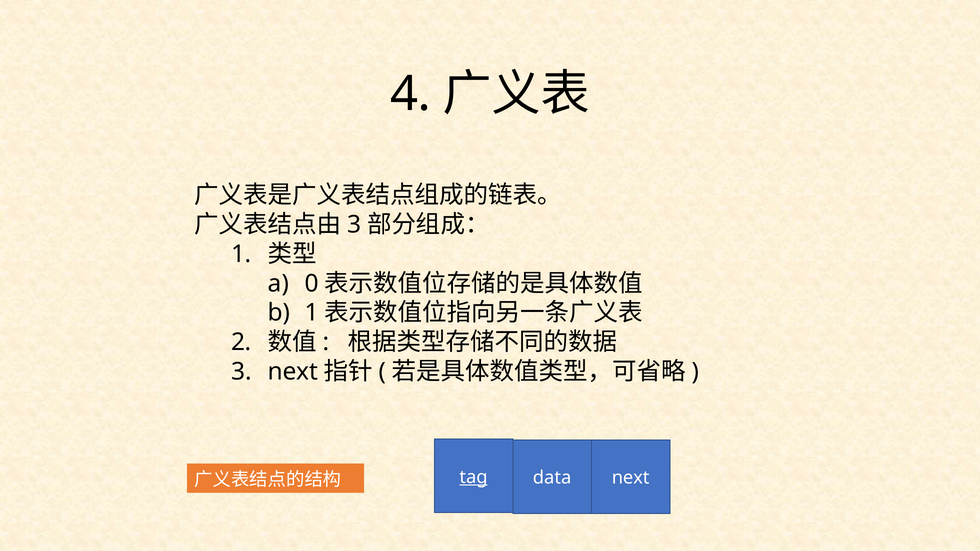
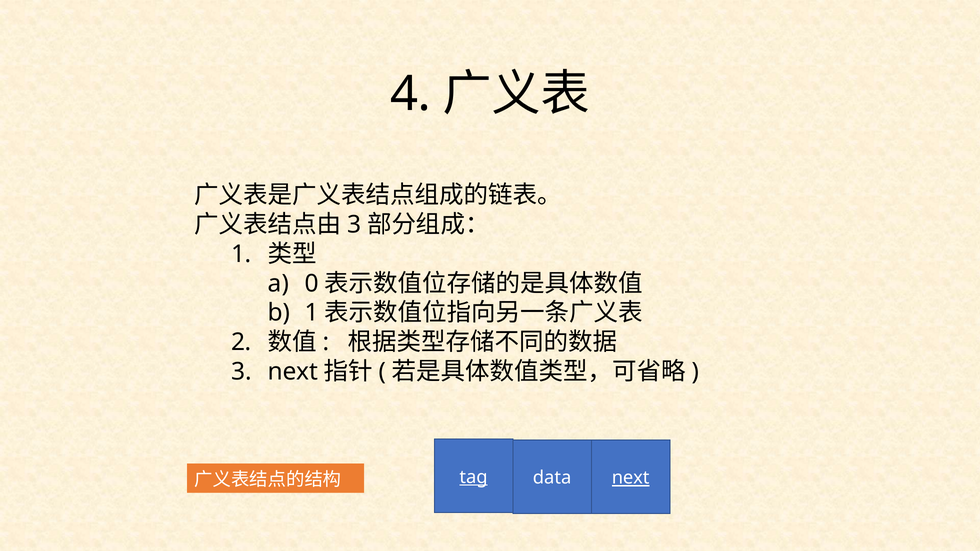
next underline: none -> present (631, 478)
